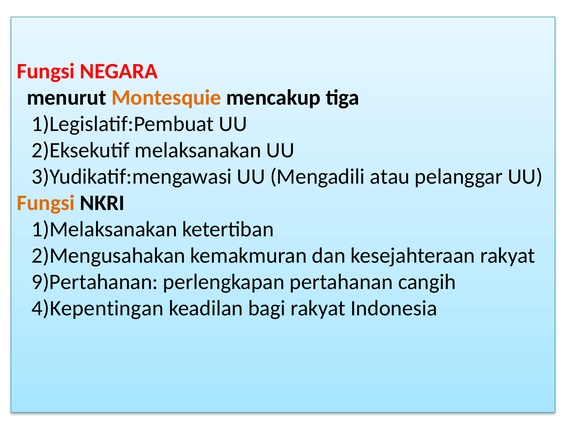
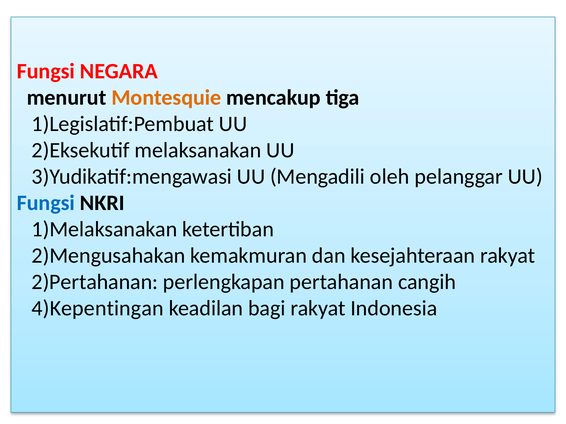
atau: atau -> oleh (390, 177)
Fungsi colour: orange -> blue (46, 203)
9)Pertahanan: 9)Pertahanan -> 2)Pertahanan (95, 282)
